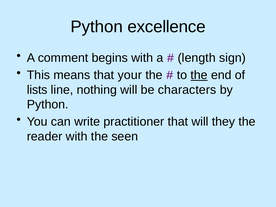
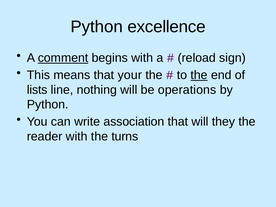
comment underline: none -> present (63, 58)
length: length -> reload (197, 58)
characters: characters -> operations (187, 90)
practitioner: practitioner -> association (134, 122)
seen: seen -> turns (125, 136)
